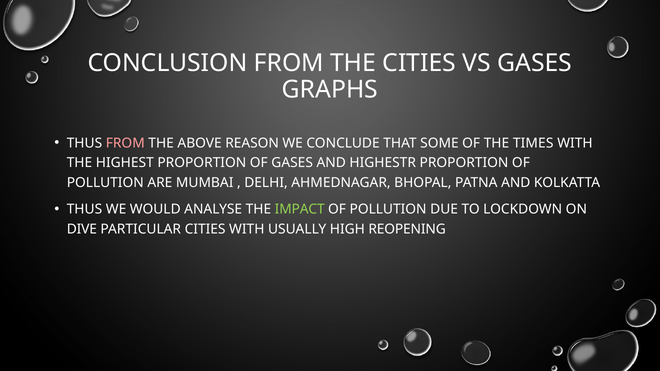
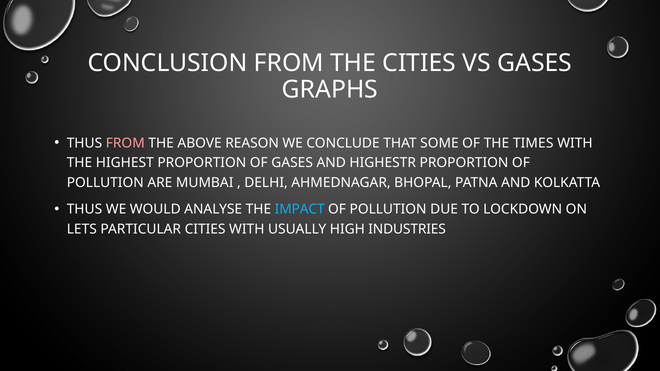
IMPACT colour: light green -> light blue (300, 209)
DIVE: DIVE -> LETS (82, 229)
REOPENING: REOPENING -> INDUSTRIES (407, 229)
